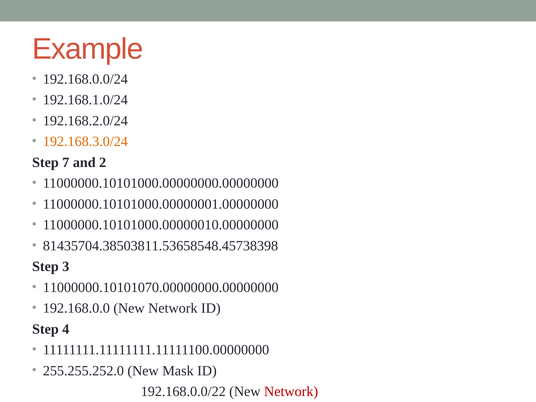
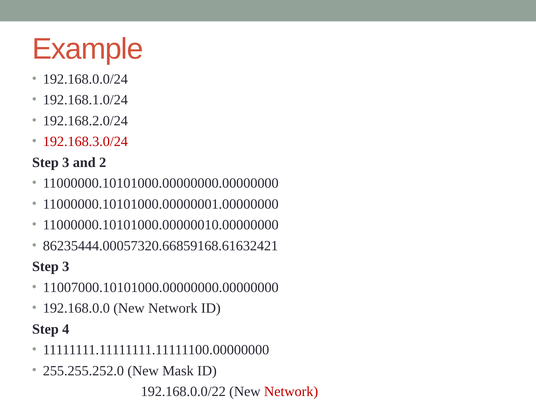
192.168.3.0/24 colour: orange -> red (85, 142)
7: 7 -> 3 (66, 162)
81435704.38503811.53658548.45738398: 81435704.38503811.53658548.45738398 -> 86235444.00057320.66859168.61632421 (160, 246)
11000000.10101070.00000000.00000000: 11000000.10101070.00000000.00000000 -> 11007000.10101000.00000000.00000000 (161, 287)
